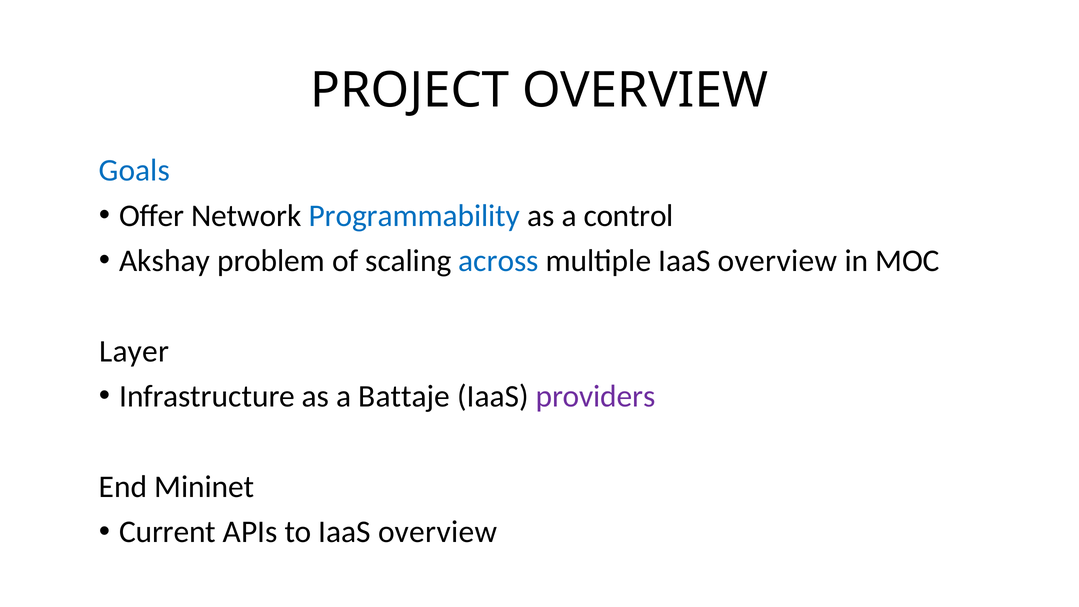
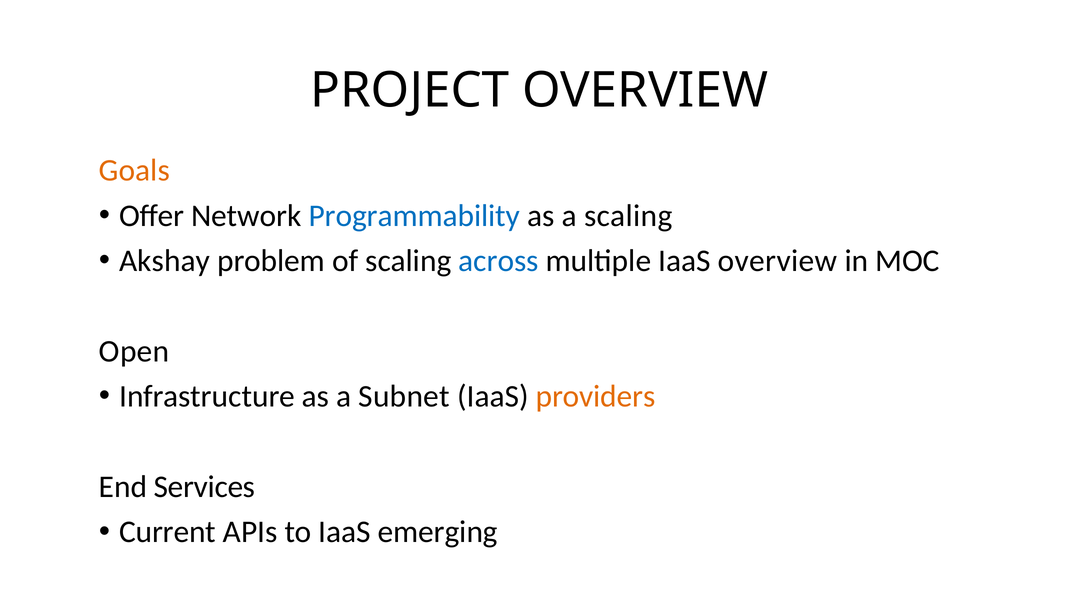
Goals colour: blue -> orange (134, 170)
a control: control -> scaling (628, 216)
Layer: Layer -> Open (134, 351)
Battaje: Battaje -> Subnet (404, 396)
providers colour: purple -> orange (595, 396)
Mininet: Mininet -> Services (205, 487)
to IaaS overview: overview -> emerging (438, 532)
